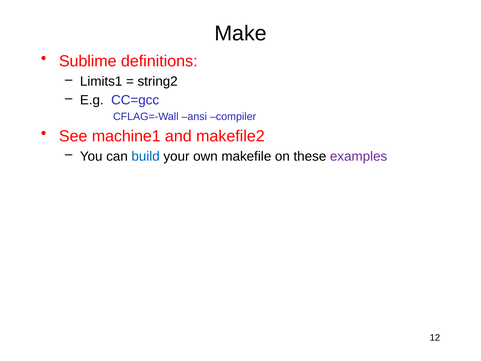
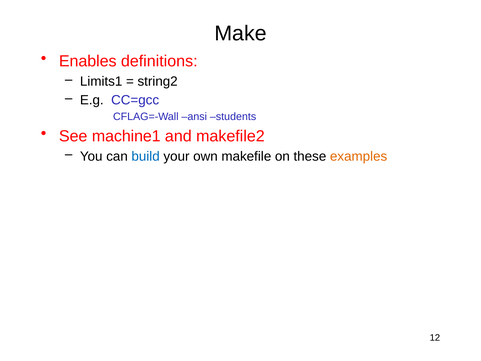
Sublime: Sublime -> Enables (88, 61)
compiler: compiler -> students (233, 116)
examples colour: purple -> orange (359, 156)
